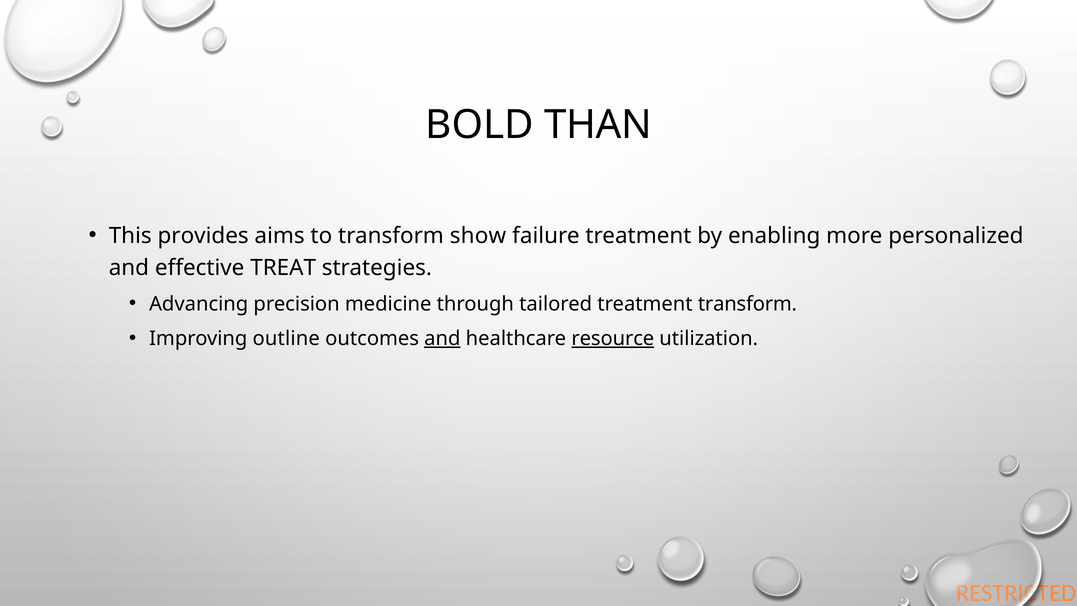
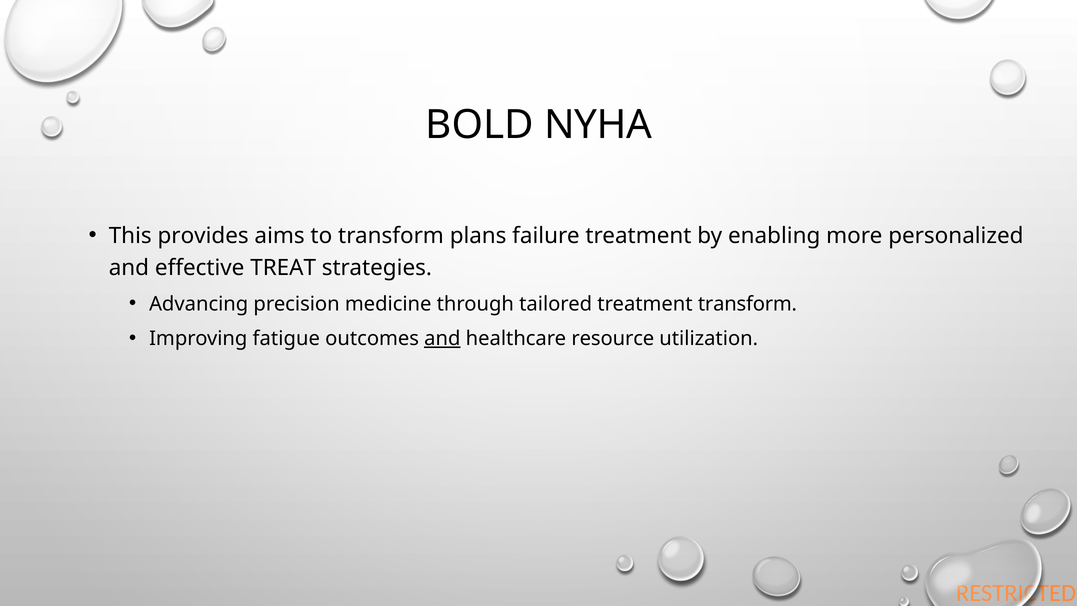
THAN: THAN -> NYHA (598, 125)
show: show -> plans (478, 236)
outline: outline -> fatigue (286, 338)
resource underline: present -> none (613, 338)
